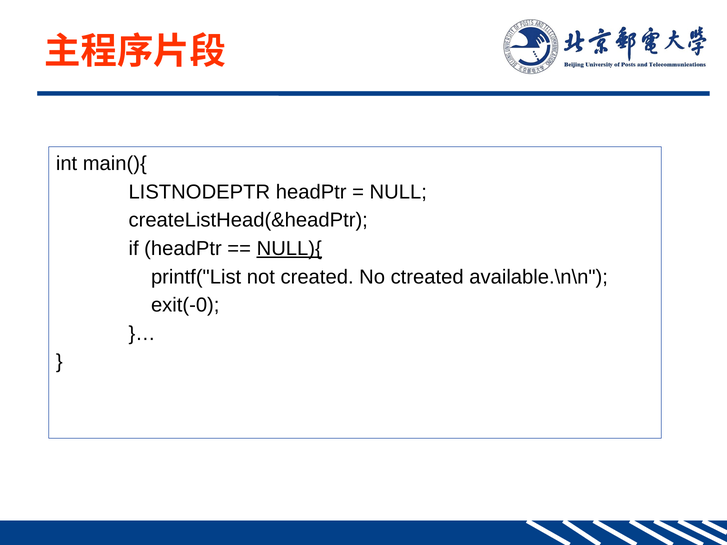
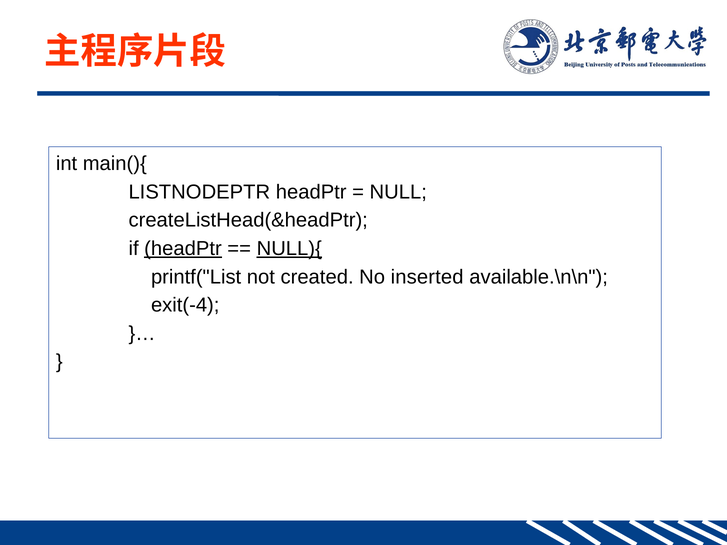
headPtr underline: none -> present (183, 249)
ctreated: ctreated -> inserted (427, 277)
exit(-0: exit(-0 -> exit(-4 (185, 305)
